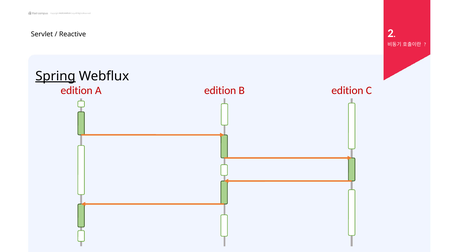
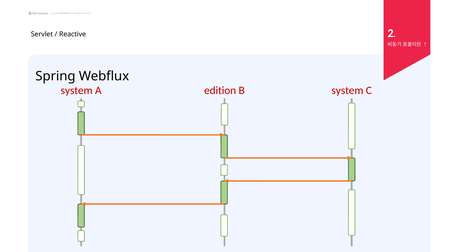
Spring underline: present -> none (55, 76)
edition: edition -> system (77, 91)
B edition: edition -> system (347, 91)
